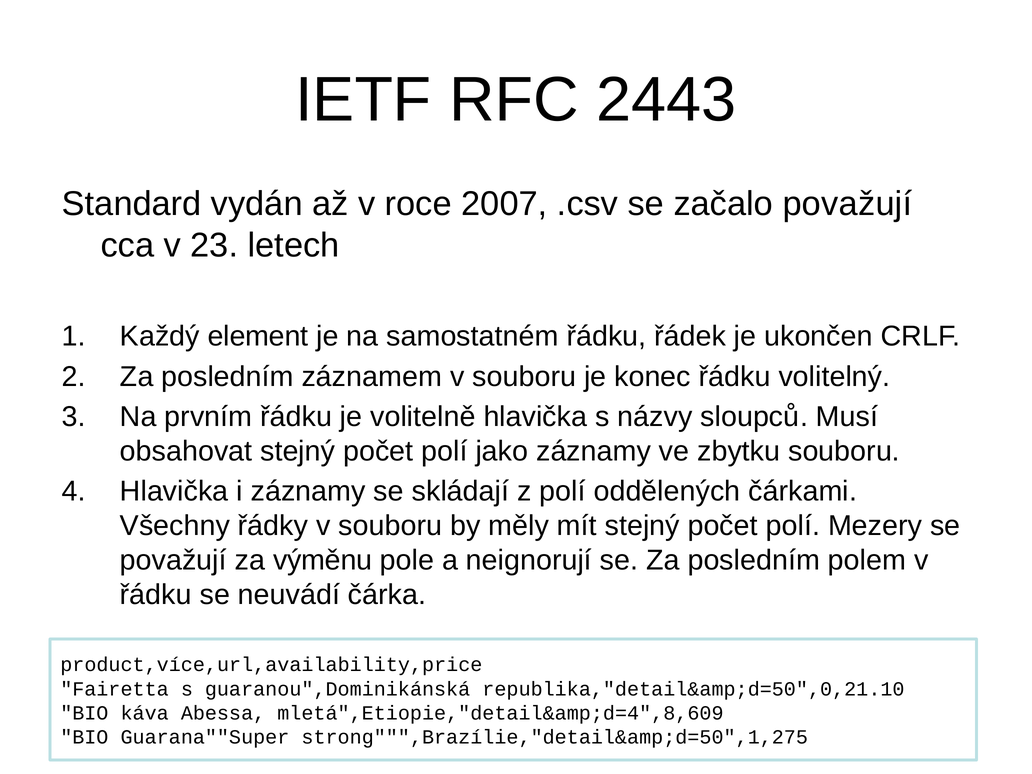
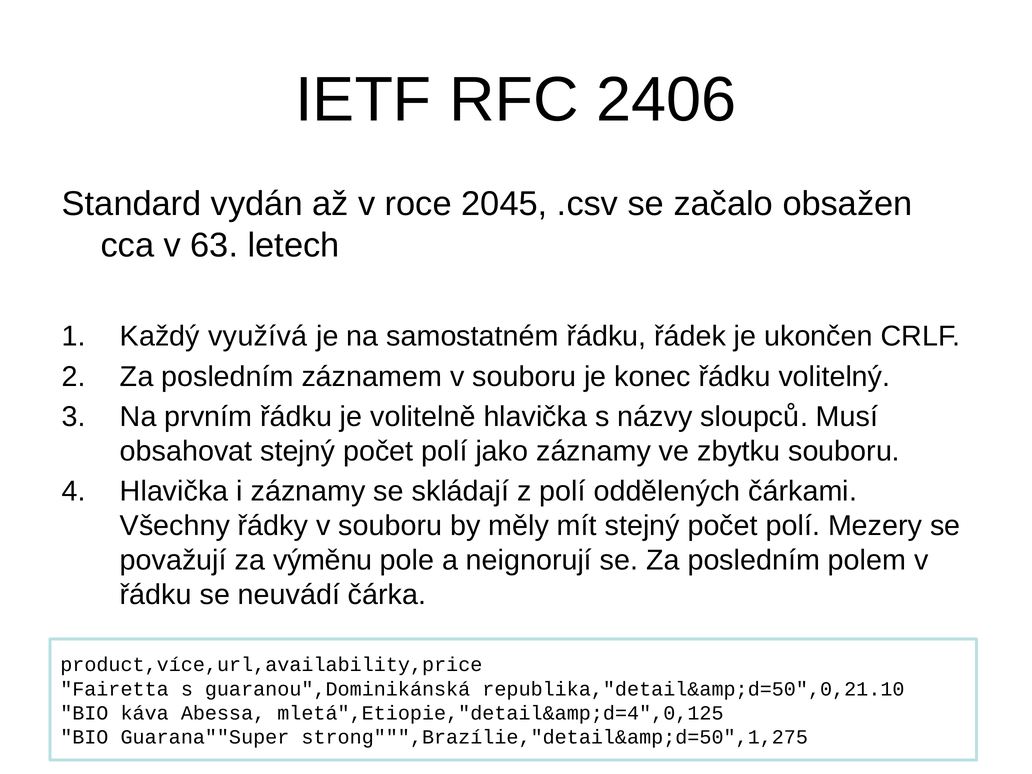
2443: 2443 -> 2406 (666, 100)
2007: 2007 -> 2045 (504, 204)
začalo považují: považují -> obsažen (848, 204)
23: 23 -> 63 (214, 245)
element: element -> využívá (258, 336)
mletá",Etiopie,"detail&amp;d=4",8,609: mletá",Etiopie,"detail&amp;d=4",8,609 -> mletá",Etiopie,"detail&amp;d=4",0,125 (500, 713)
